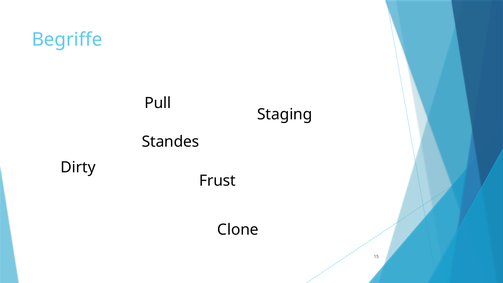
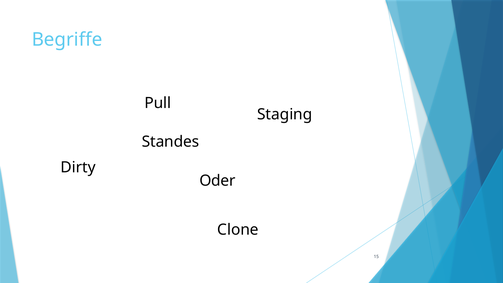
Frust: Frust -> Oder (217, 181)
